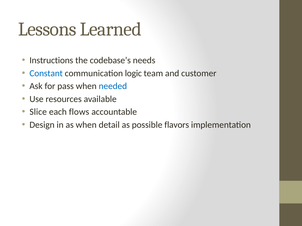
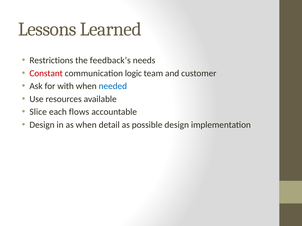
Instructions: Instructions -> Restrictions (51, 61)
codebase’s: codebase’s -> feedback’s (110, 61)
Constant colour: blue -> red (46, 73)
pass: pass -> with (66, 86)
possible flavors: flavors -> design (177, 125)
